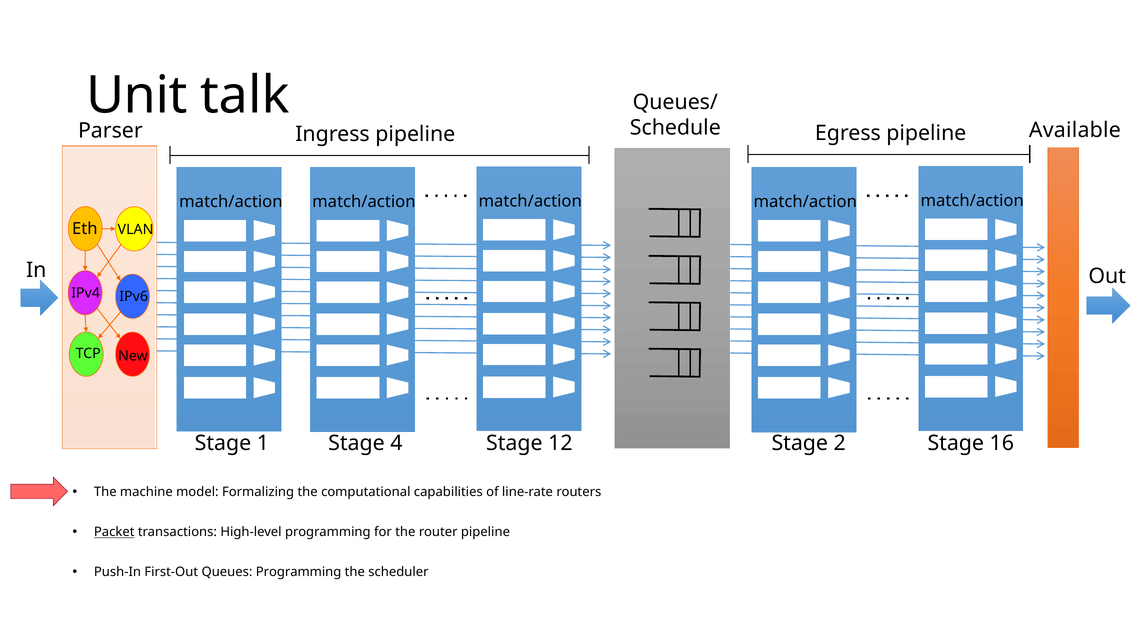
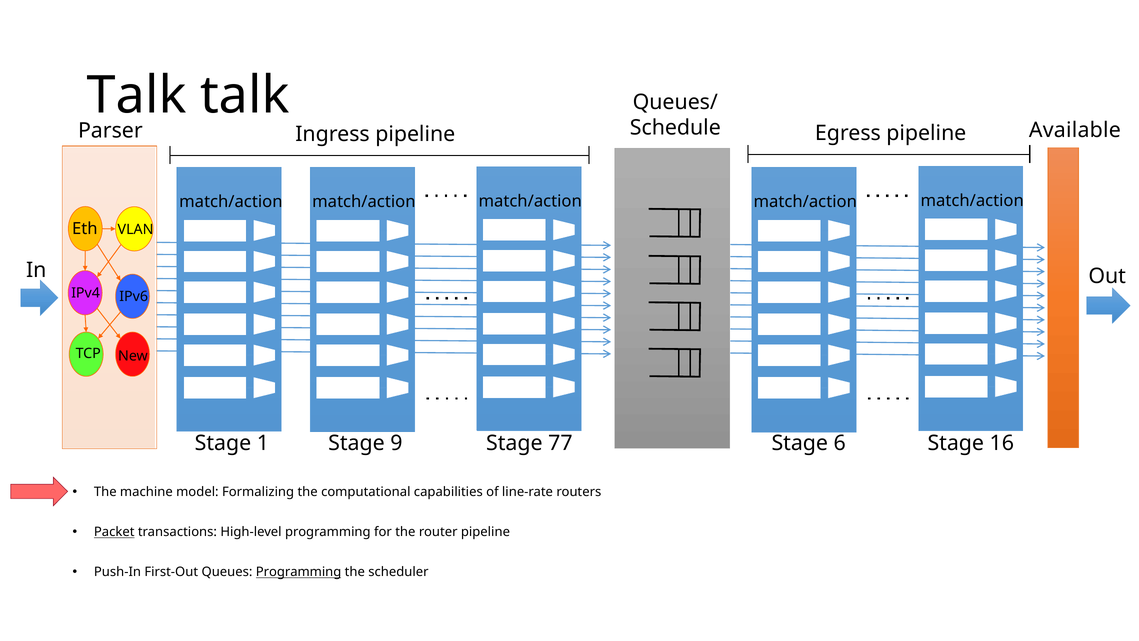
Unit: Unit -> Talk (137, 96)
4: 4 -> 9 (396, 443)
12: 12 -> 77 (560, 443)
2: 2 -> 6 (840, 443)
Programming underline: none -> present (299, 572)
